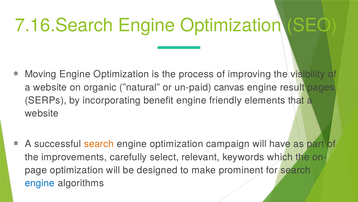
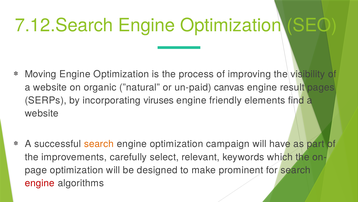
7.16.Search: 7.16.Search -> 7.12.Search (64, 25)
benefit: benefit -> viruses (159, 100)
that: that -> find (296, 100)
engine colour: blue -> red (40, 183)
